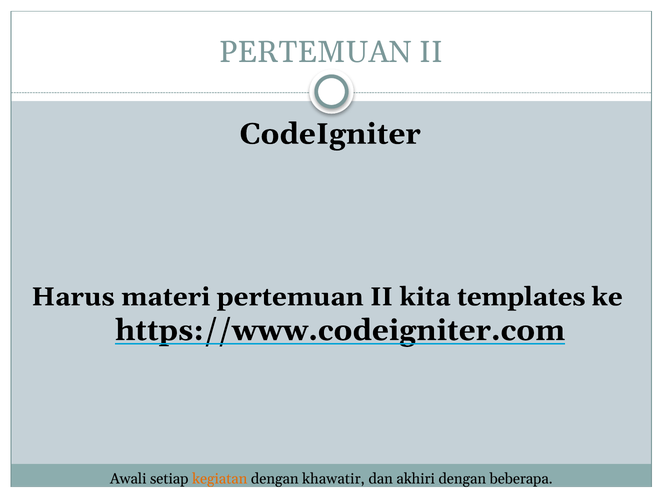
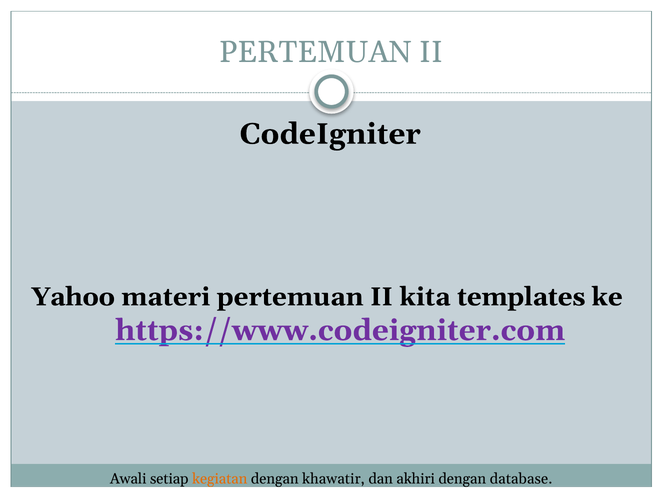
Harus: Harus -> Yahoo (73, 296)
https://www.codeigniter.com colour: black -> purple (340, 330)
beberapa: beberapa -> database (521, 478)
